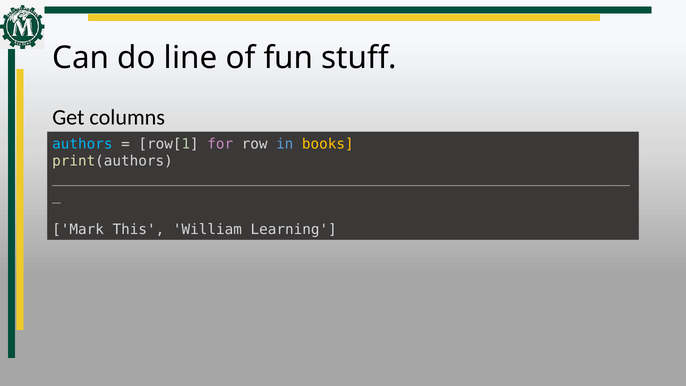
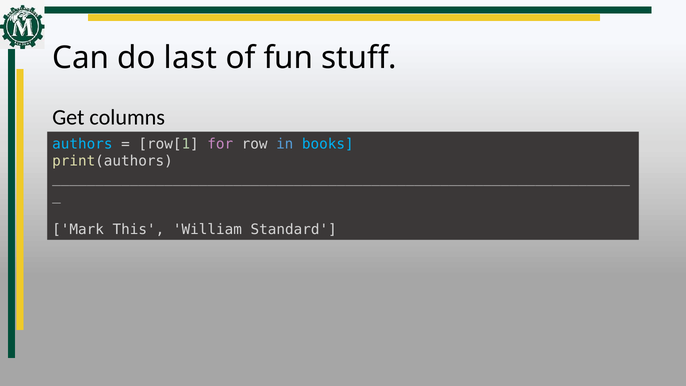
line: line -> last (190, 58)
books colour: yellow -> light blue (328, 144)
Learning: Learning -> Standard (294, 230)
